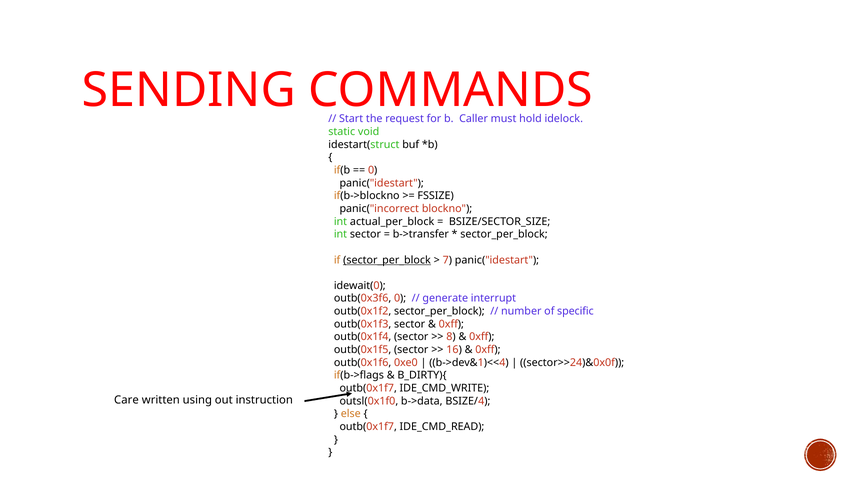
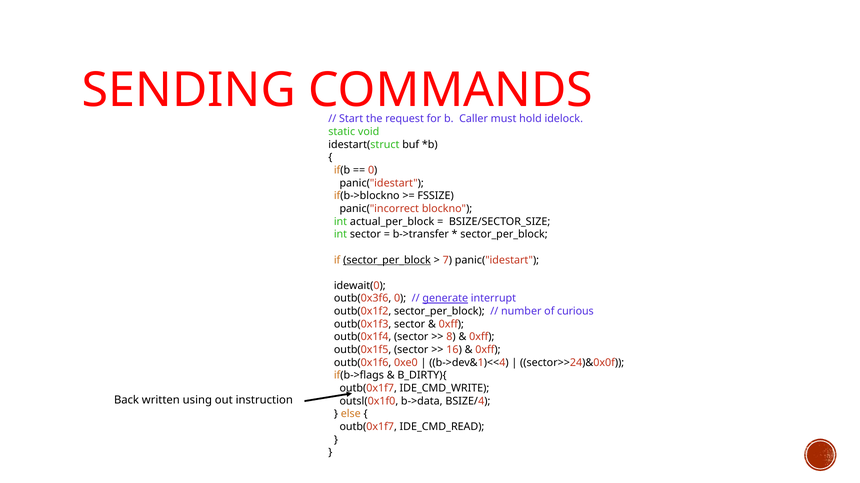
generate underline: none -> present (445, 299)
specific: specific -> curious (575, 312)
Care: Care -> Back (127, 401)
